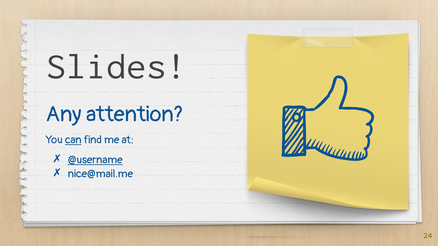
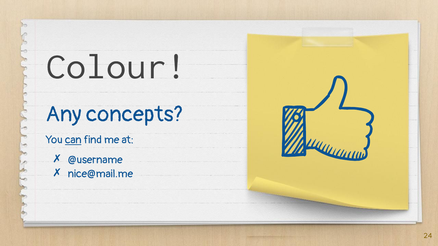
Slides: Slides -> Colour (116, 66)
attention: attention -> concepts (135, 114)
@username underline: present -> none (95, 160)
